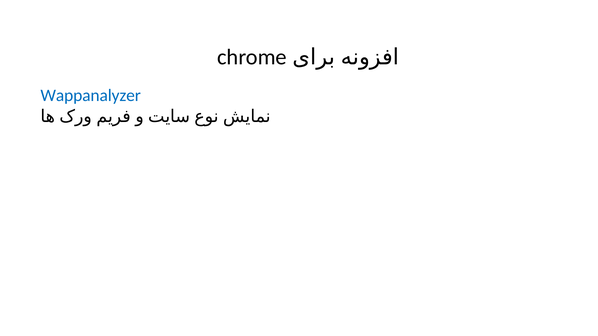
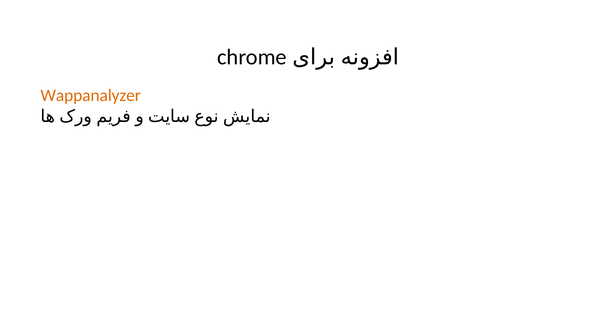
Wappanalyzer colour: blue -> orange (91, 96)
